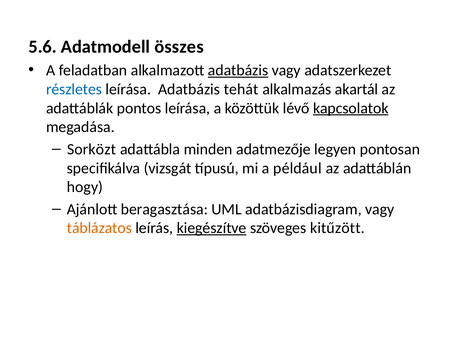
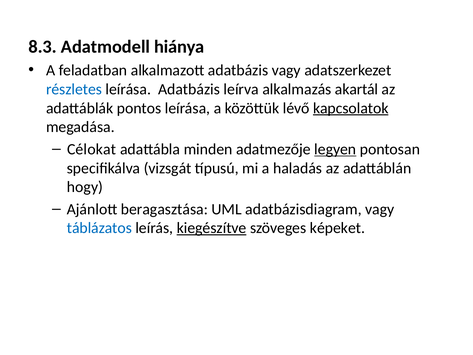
5.6: 5.6 -> 8.3 (43, 47)
összes: összes -> hiánya (179, 47)
adatbázis underline: present -> none (238, 70)
tehát: tehát -> leírva (241, 89)
Sorközt: Sorközt -> Célokat (92, 149)
legyen underline: none -> present (335, 149)
például: például -> haladás (298, 168)
táblázatos colour: orange -> blue (99, 228)
kitűzött: kitűzött -> képeket (338, 228)
